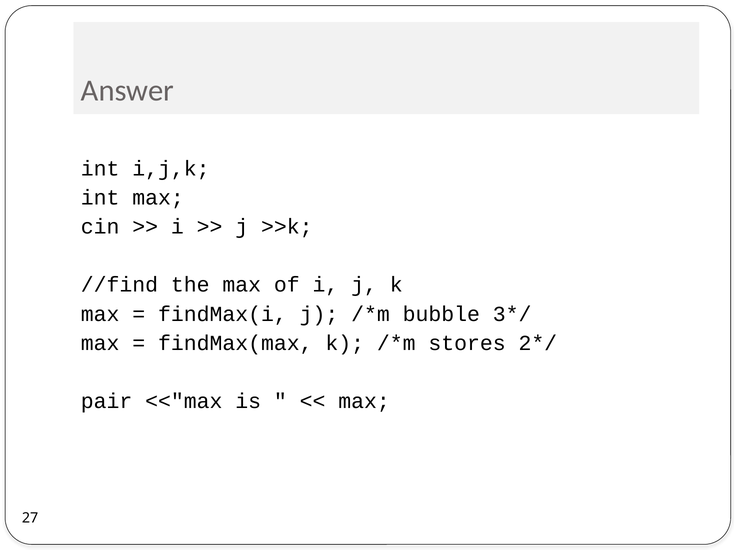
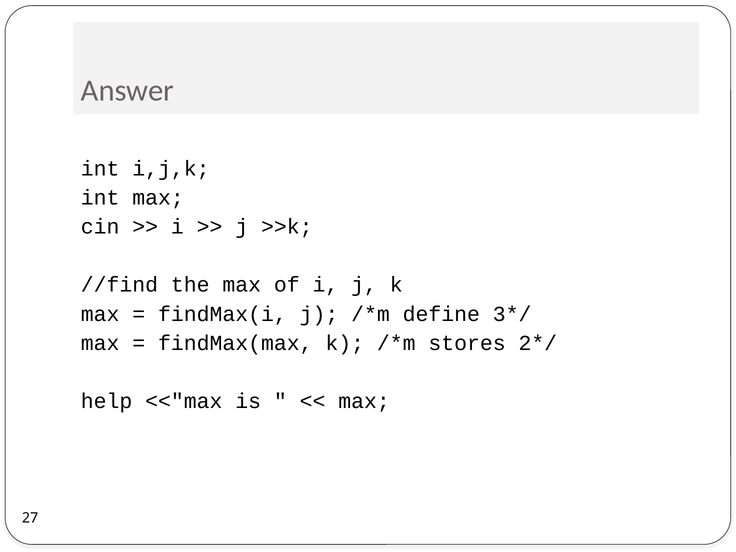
bubble: bubble -> define (441, 314)
pair: pair -> help (107, 401)
